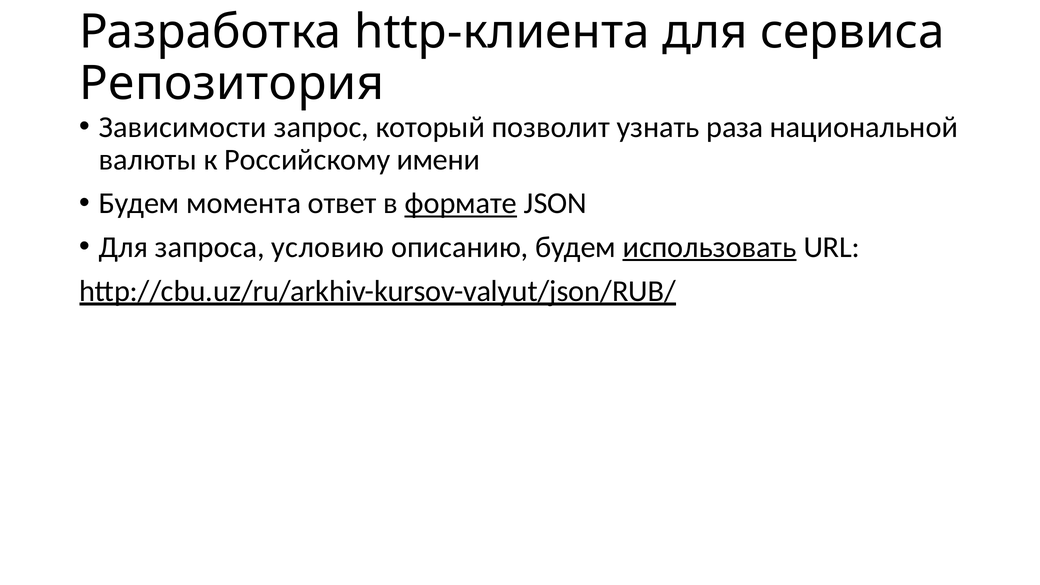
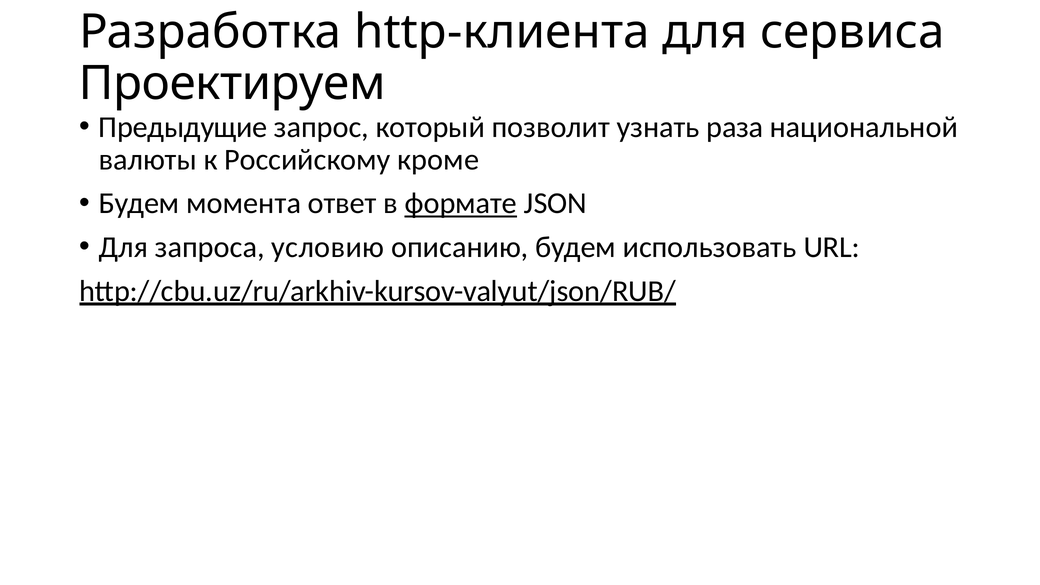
Репозитория: Репозитория -> Проектируем (232, 84)
Зависимости: Зависимости -> Предыдущие (183, 127)
имени: имени -> кроме (438, 160)
использовать underline: present -> none (710, 247)
